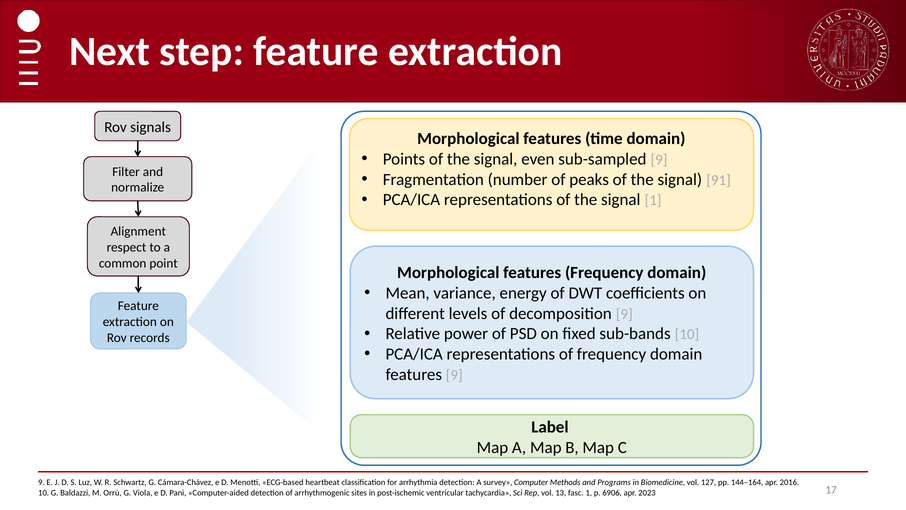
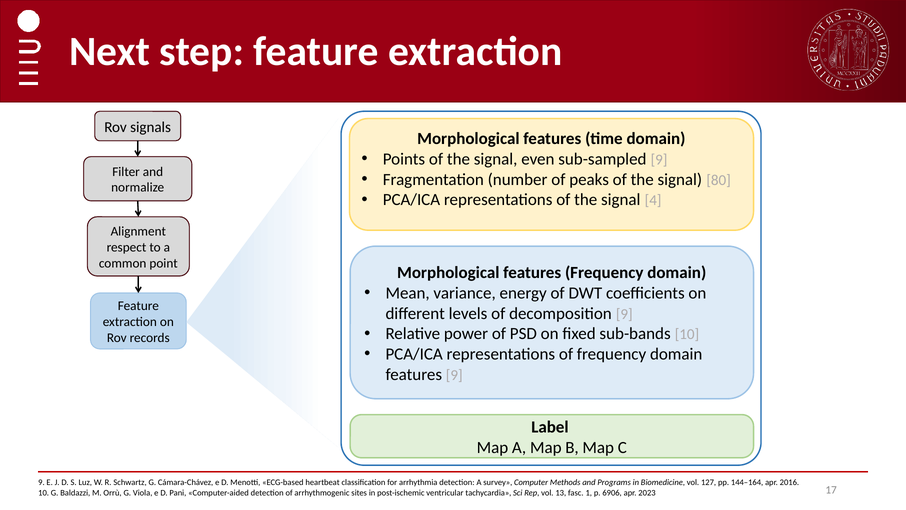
91: 91 -> 80 (719, 180)
signal 1: 1 -> 4 (653, 200)
